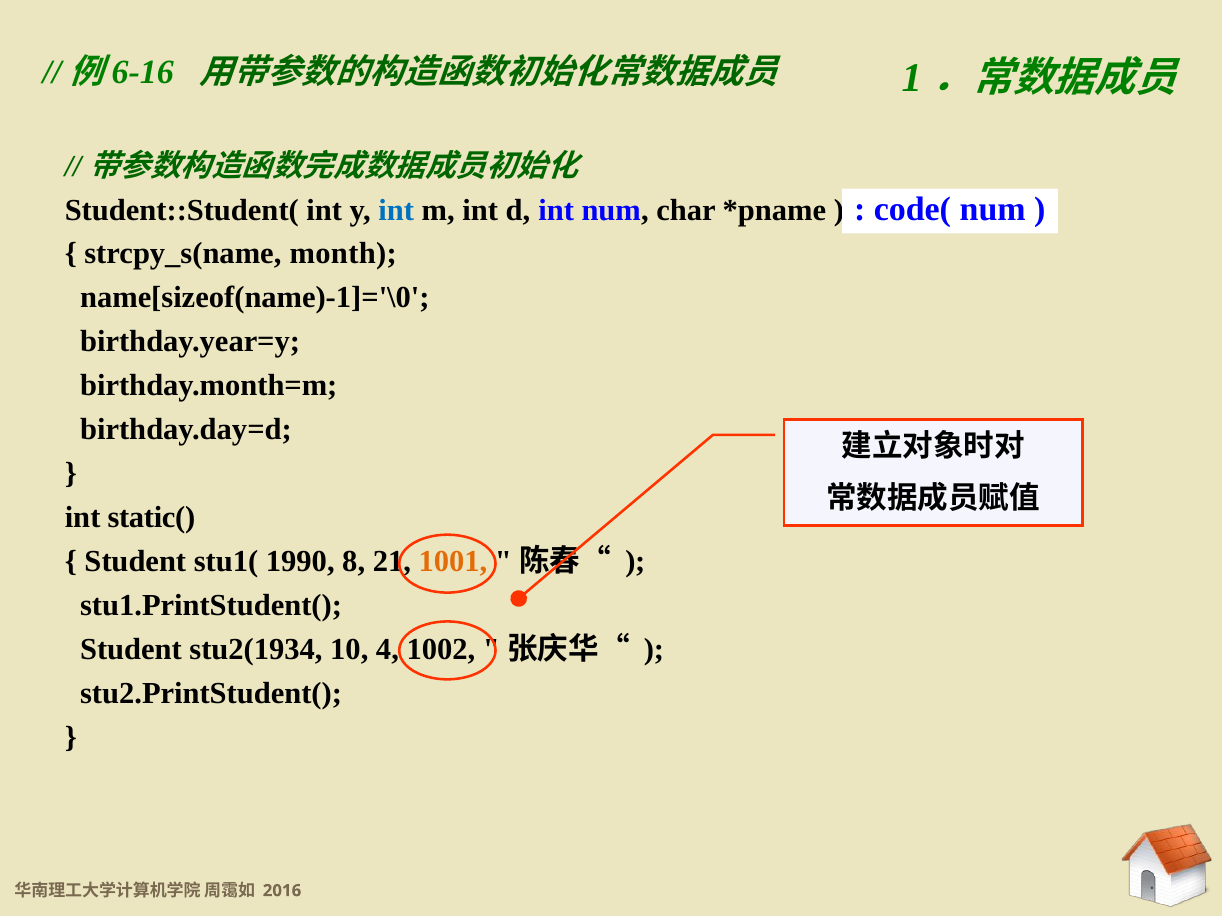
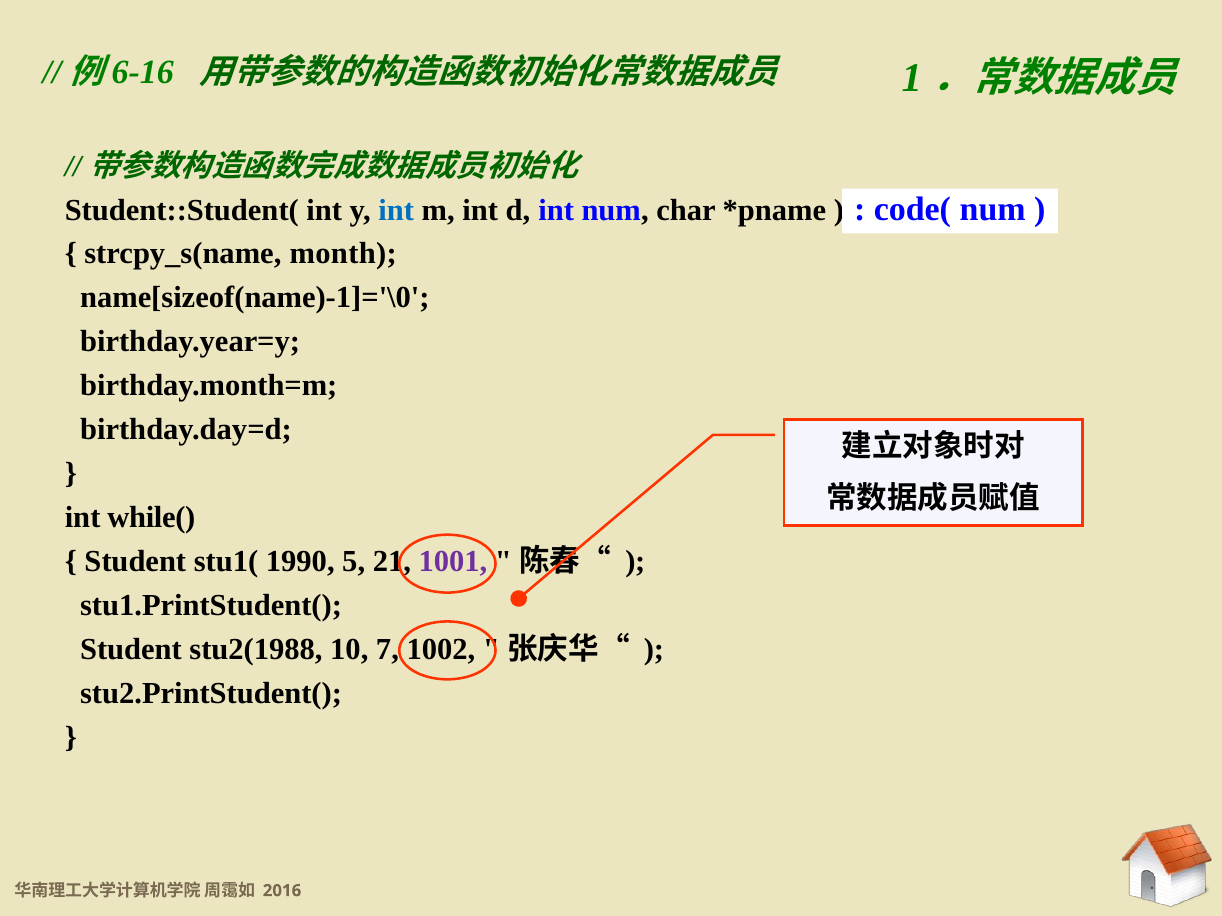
static(: static( -> while( (151, 518)
8: 8 -> 5 (354, 562)
1001 colour: orange -> purple (453, 562)
stu2(1934: stu2(1934 -> stu2(1988 (256, 650)
4: 4 -> 7 (387, 650)
